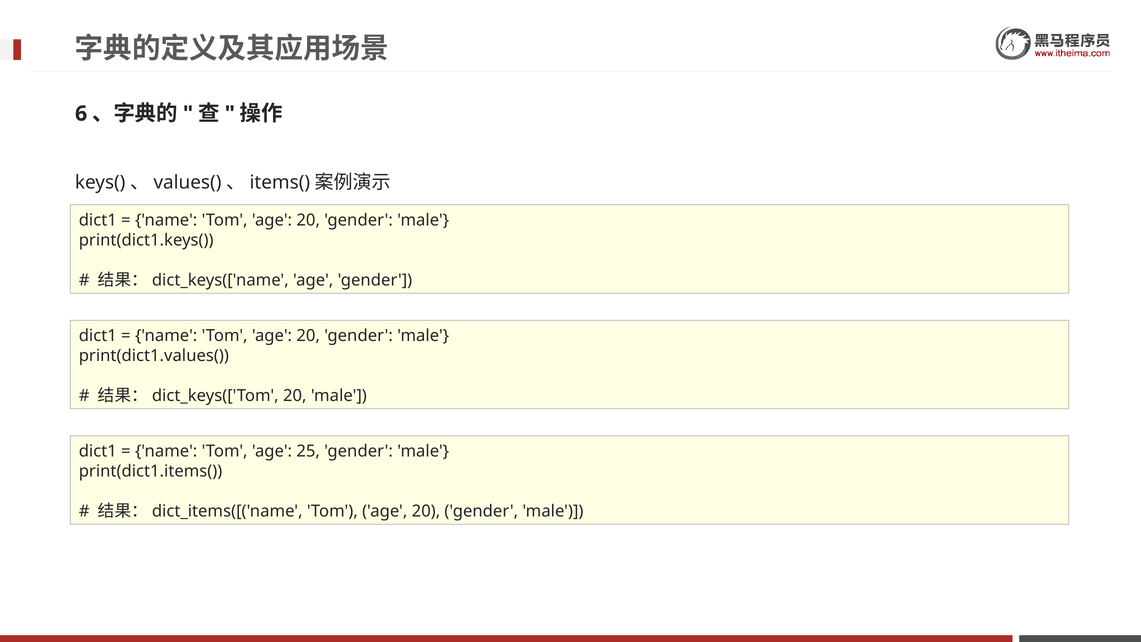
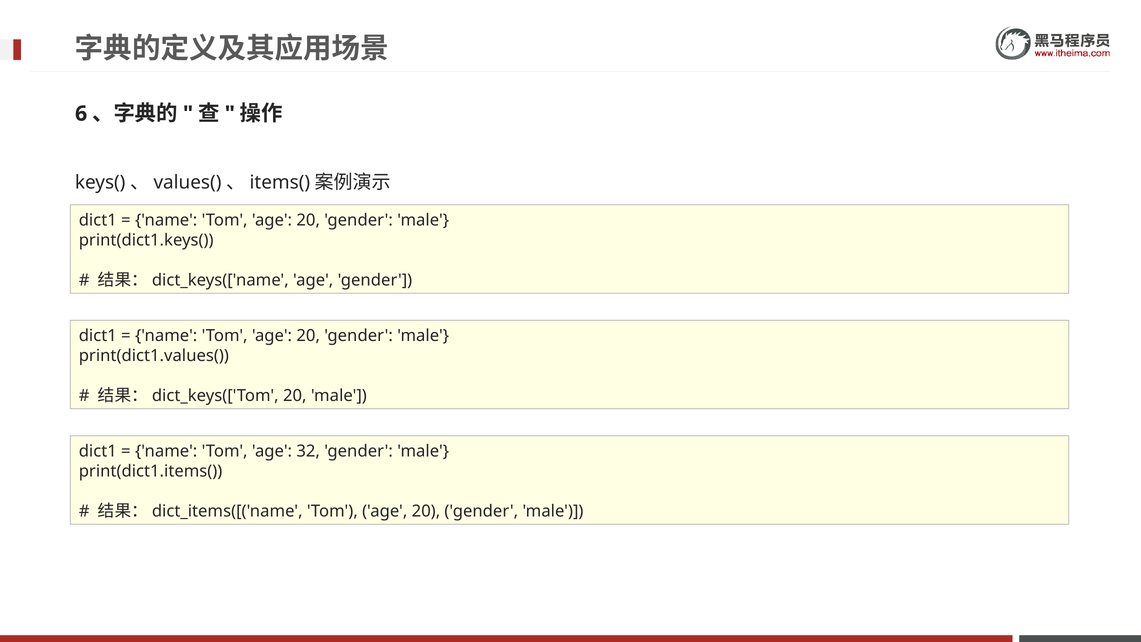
25: 25 -> 32 (308, 451)
